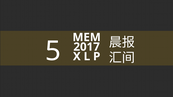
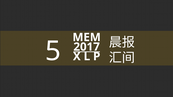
2017 underline: none -> present (87, 47)
